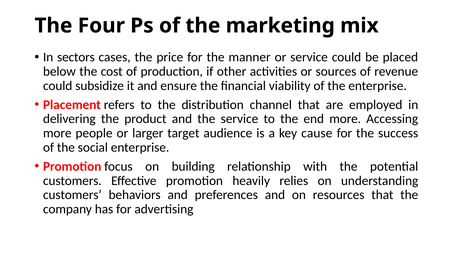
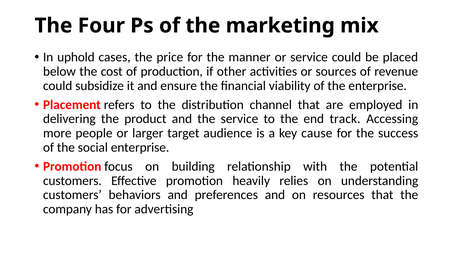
sectors: sectors -> uphold (76, 57)
end more: more -> track (345, 119)
